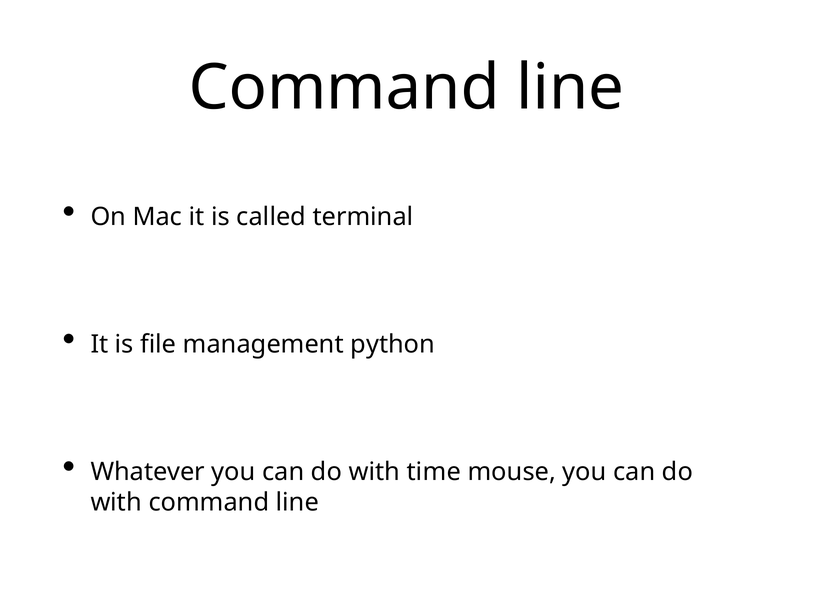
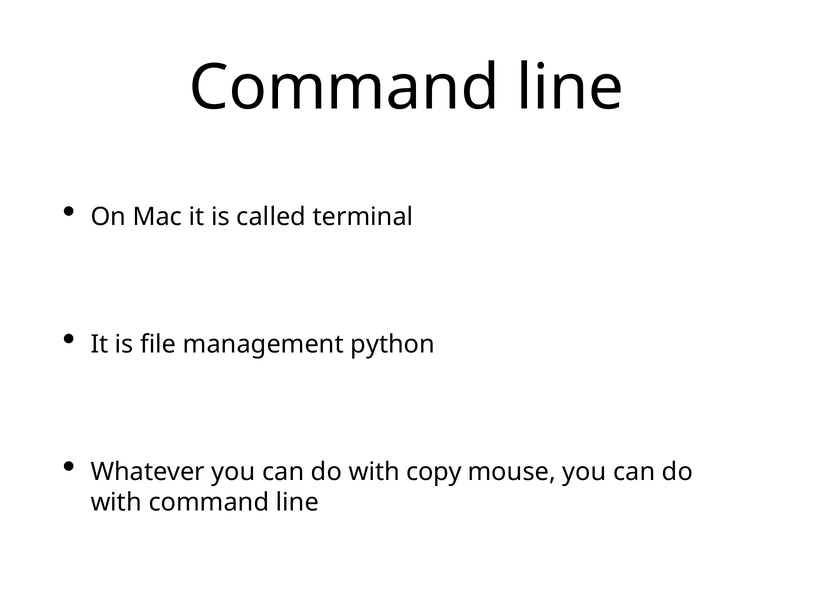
time: time -> copy (434, 473)
